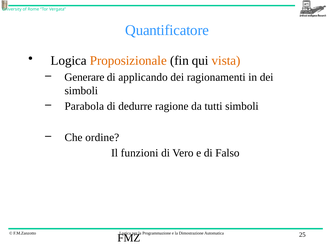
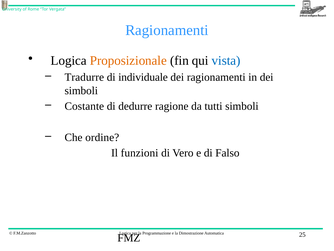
Quantificatore: Quantificatore -> Ragionamenti (167, 30)
vista colour: orange -> blue (226, 60)
Generare: Generare -> Tradurre (84, 77)
applicando: applicando -> individuale (143, 77)
Parabola: Parabola -> Costante (84, 106)
